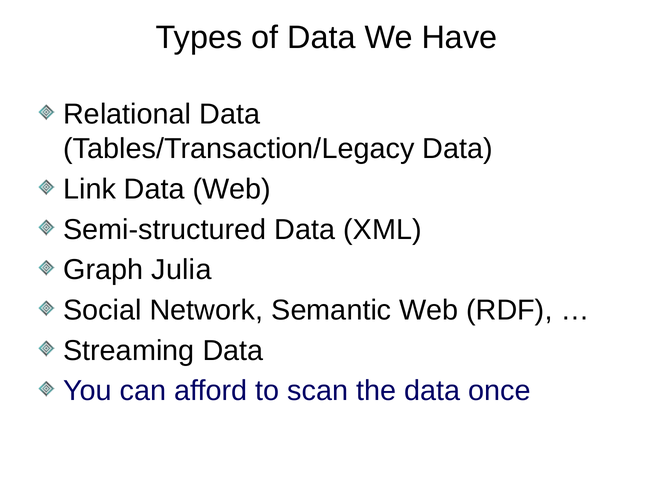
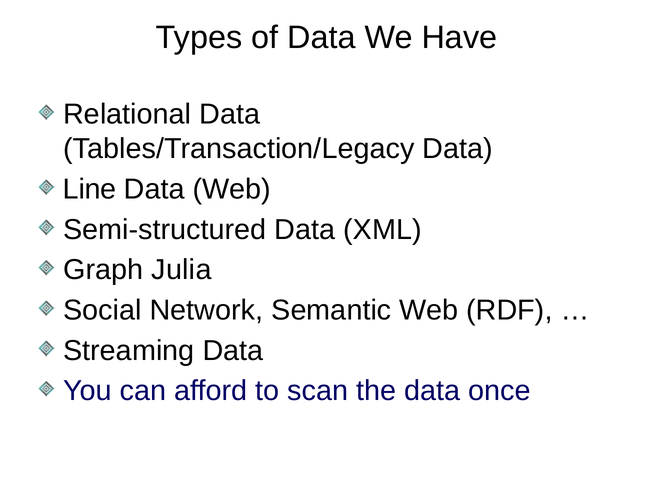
Link: Link -> Line (90, 189)
